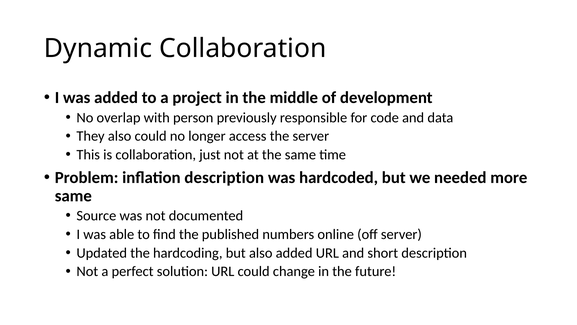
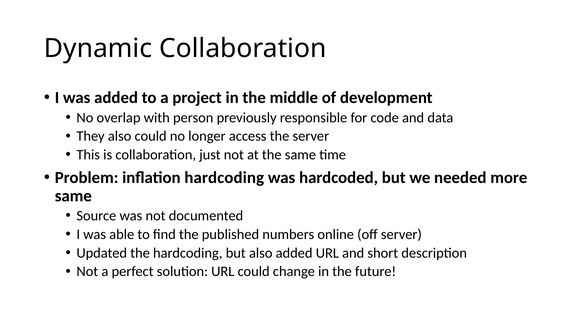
inflation description: description -> hardcoding (224, 177)
